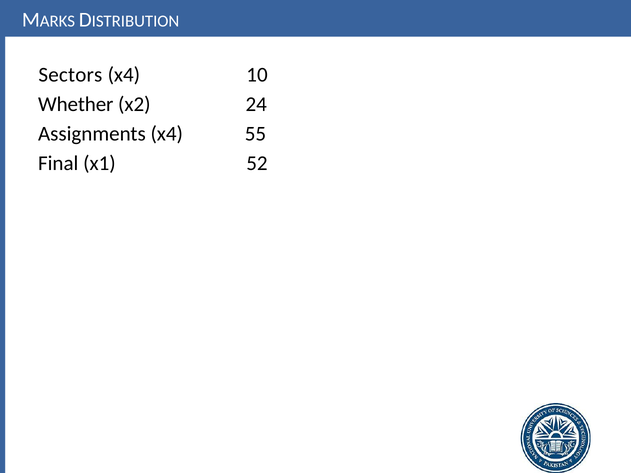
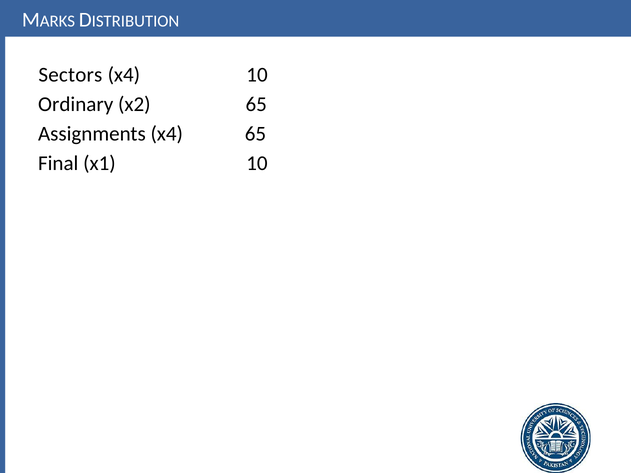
Whether: Whether -> Ordinary (76, 105)
x2 24: 24 -> 65 (256, 105)
x4 55: 55 -> 65 (255, 134)
x1 52: 52 -> 10 (257, 163)
